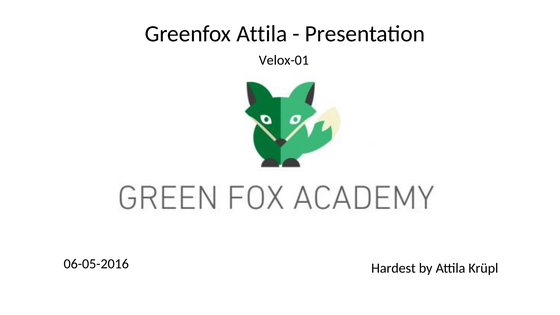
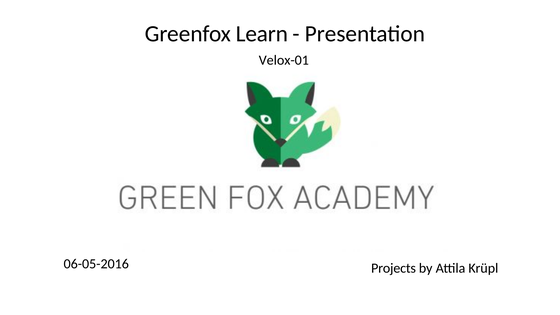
Greenfox Attila: Attila -> Learn (262, 34)
Hardest: Hardest -> Projects (394, 268)
